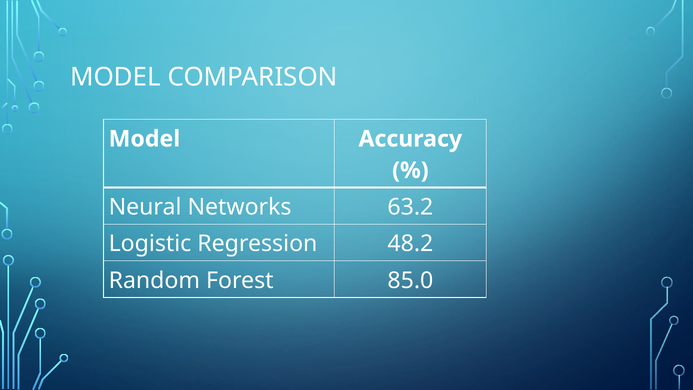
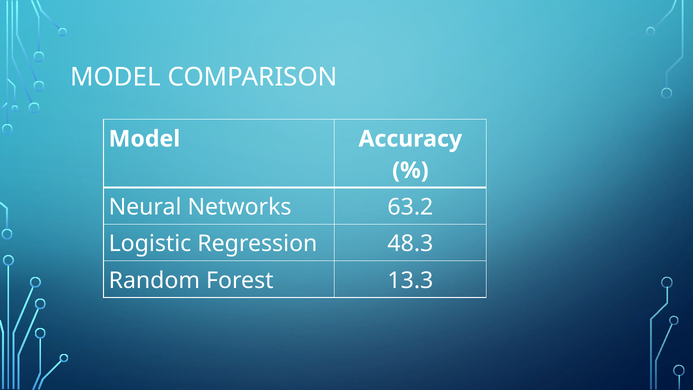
48.2: 48.2 -> 48.3 (410, 244)
85.0: 85.0 -> 13.3 (410, 280)
